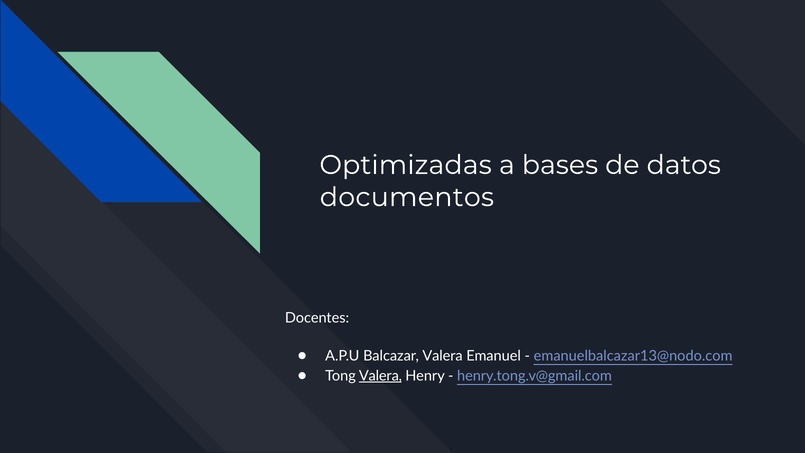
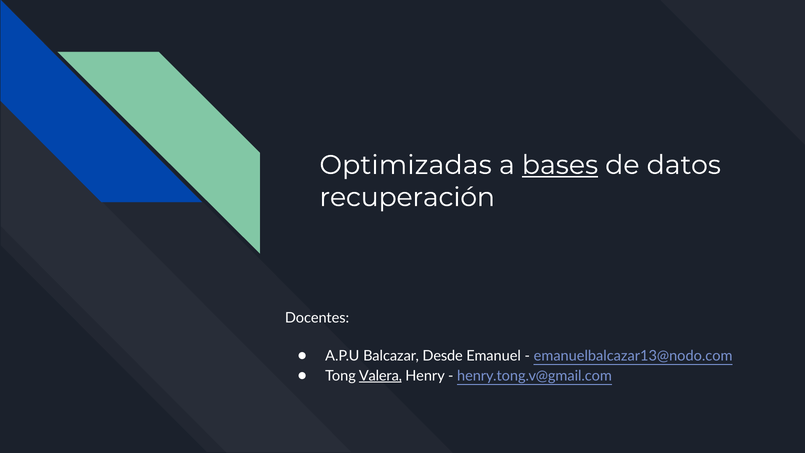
bases underline: none -> present (560, 165)
documentos: documentos -> recuperación (407, 197)
Balcazar Valera: Valera -> Desde (443, 356)
